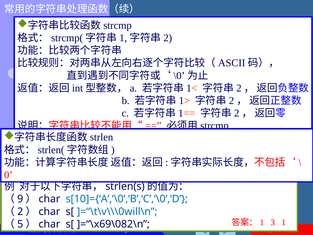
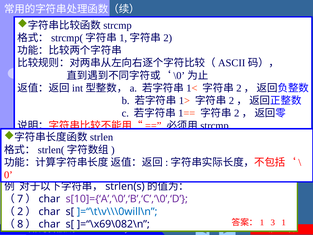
9: 9 -> 7 (20, 199)
s[10]={‘A’,‘\0’,‘B’,‘C’,‘\0’,‘D colour: blue -> purple (127, 199)
5: 5 -> 8 (20, 224)
